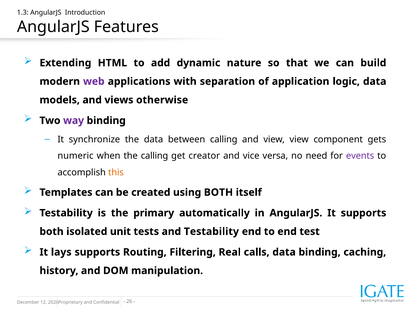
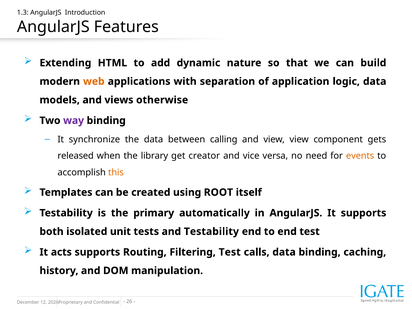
web colour: purple -> orange (94, 81)
numeric: numeric -> released (76, 156)
the calling: calling -> library (155, 156)
events colour: purple -> orange (360, 156)
using BOTH: BOTH -> ROOT (218, 192)
lays: lays -> acts (61, 252)
Filtering Real: Real -> Test (230, 252)
